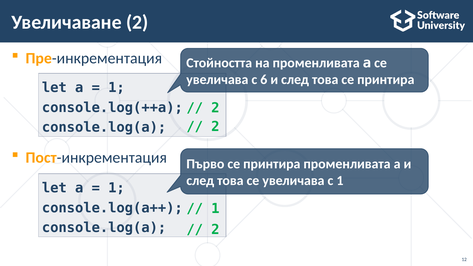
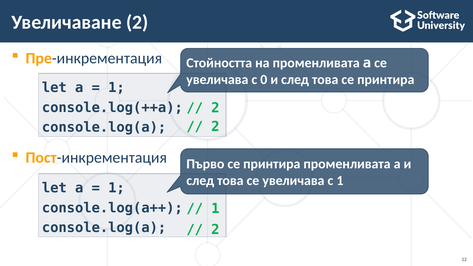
6: 6 -> 0 (264, 79)
